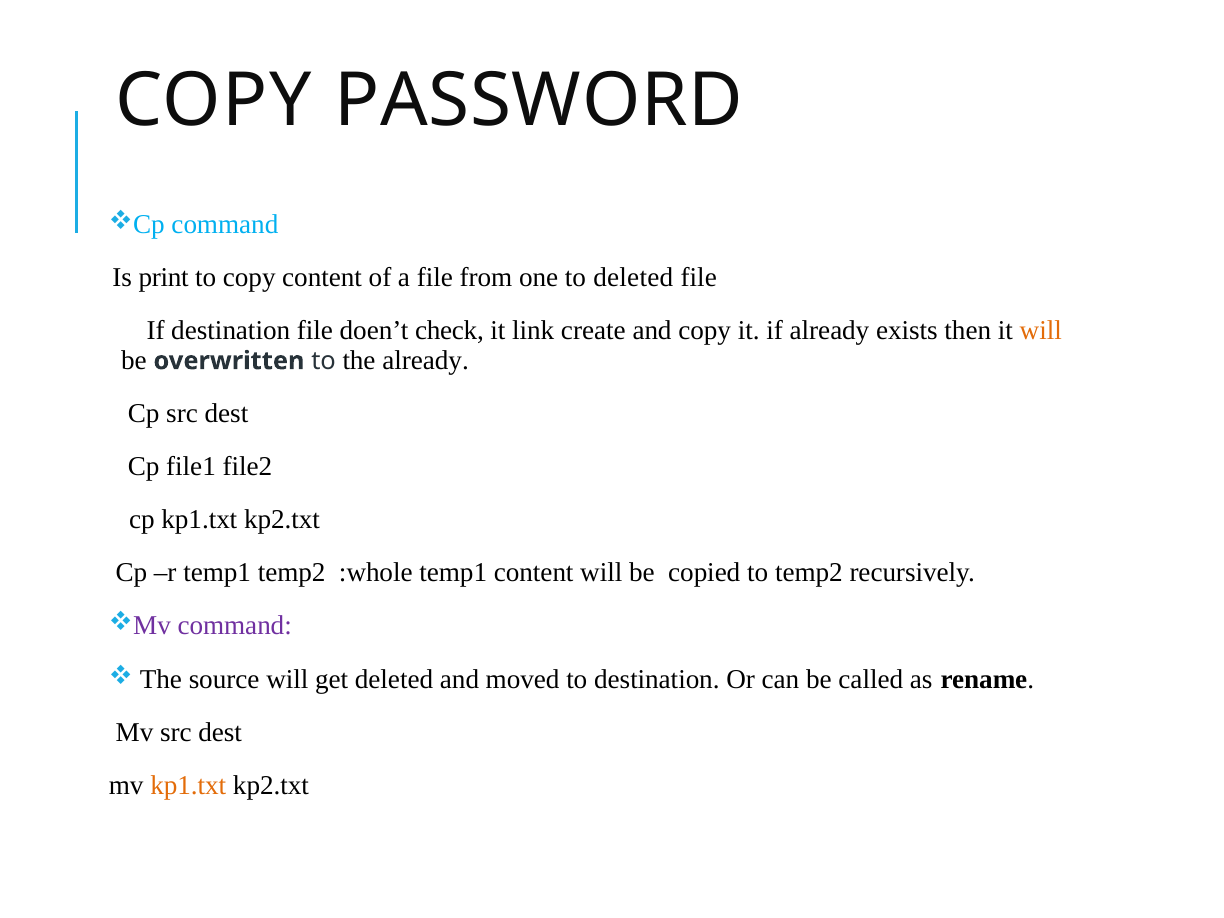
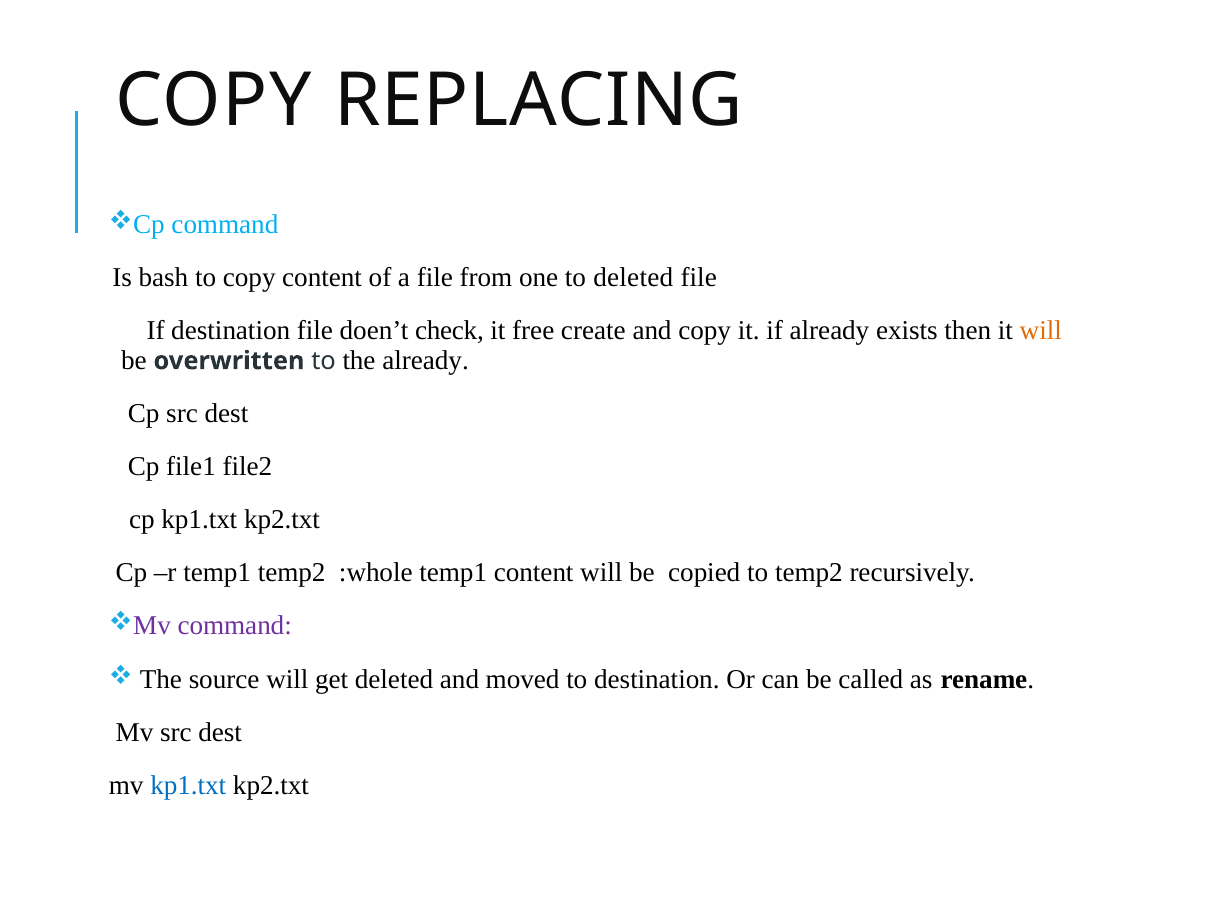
PASSWORD: PASSWORD -> REPLACING (539, 100)
print: print -> bash (163, 278)
link: link -> free (533, 331)
kp1.txt colour: orange -> blue (188, 785)
